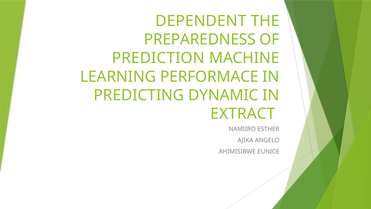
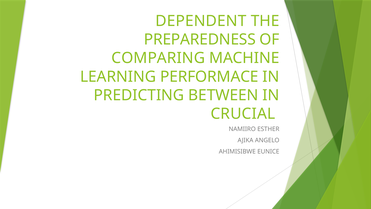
PREDICTION: PREDICTION -> COMPARING (158, 58)
DYNAMIC: DYNAMIC -> BETWEEN (223, 95)
EXTRACT: EXTRACT -> CRUCIAL (243, 114)
